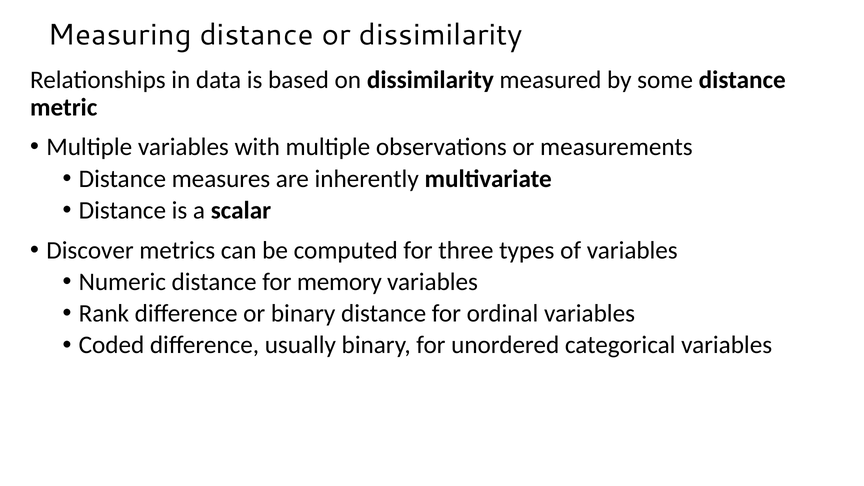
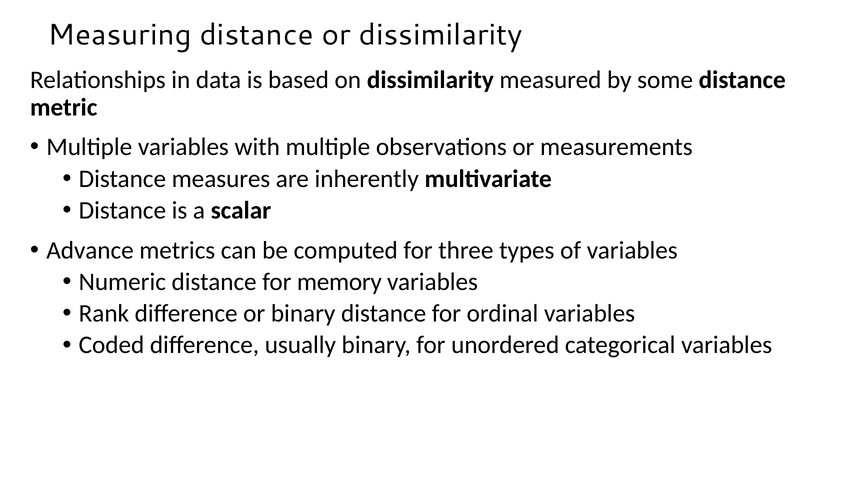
Discover: Discover -> Advance (90, 250)
